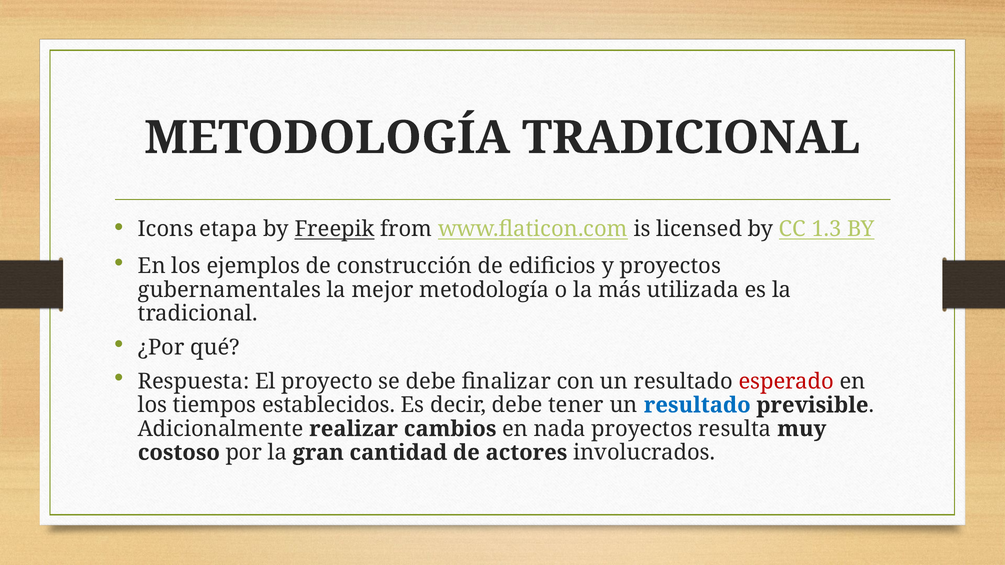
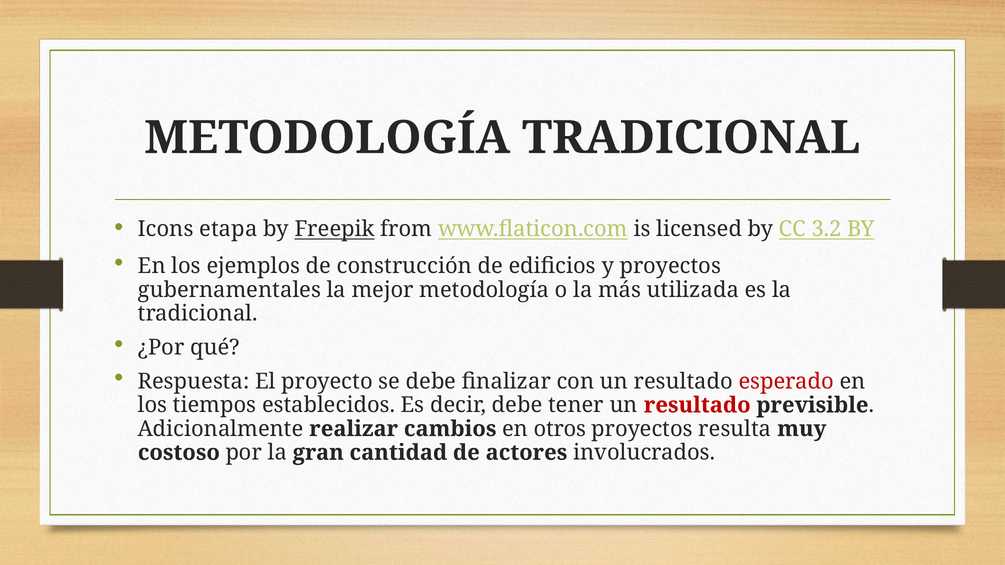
1.3: 1.3 -> 3.2 (827, 229)
resultado colour: blue -> red (697, 405)
nada: nada -> otros (560, 429)
